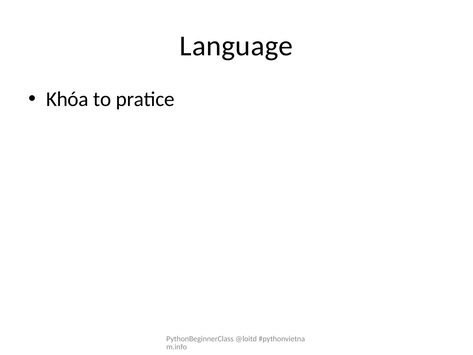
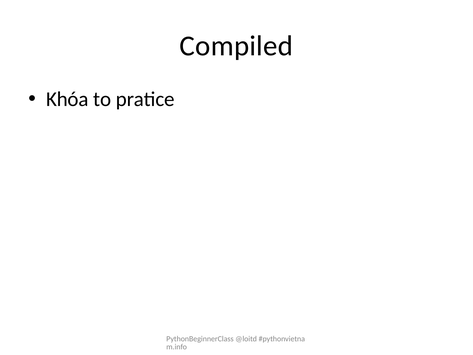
Language: Language -> Compiled (236, 46)
